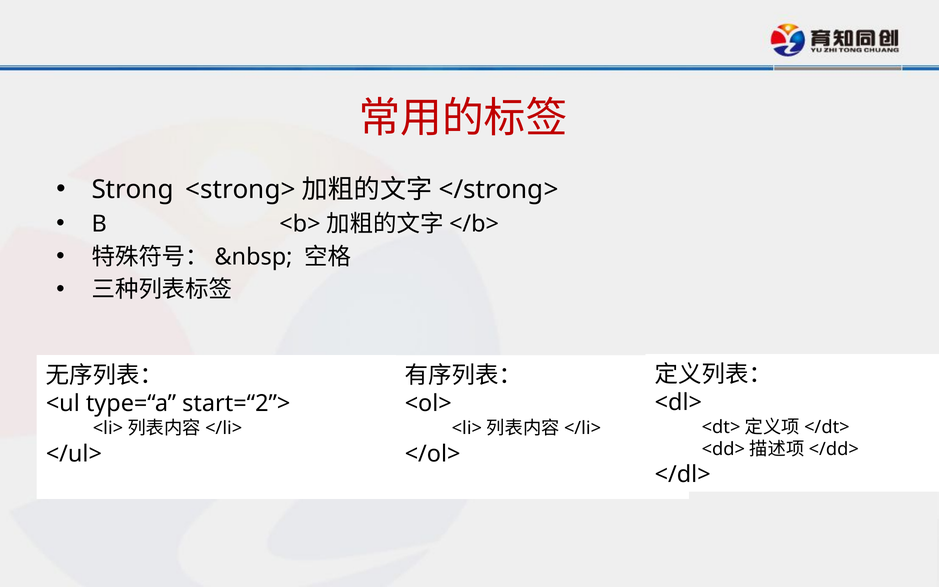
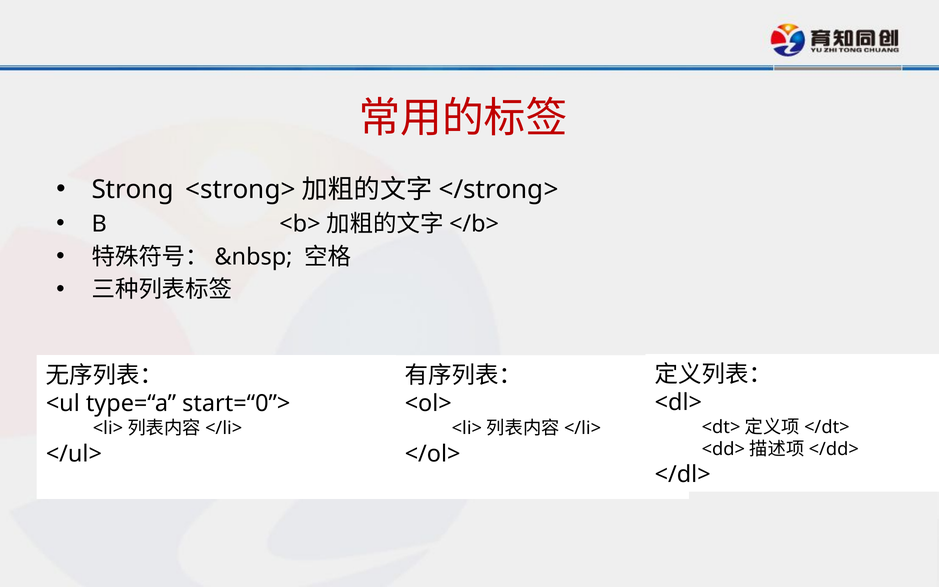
start=“2”>: start=“2”> -> start=“0”> (236, 404)
